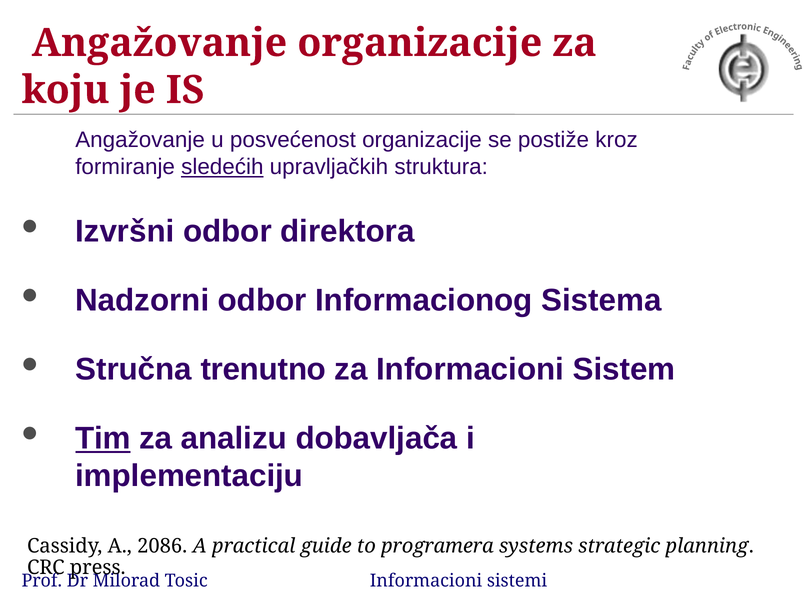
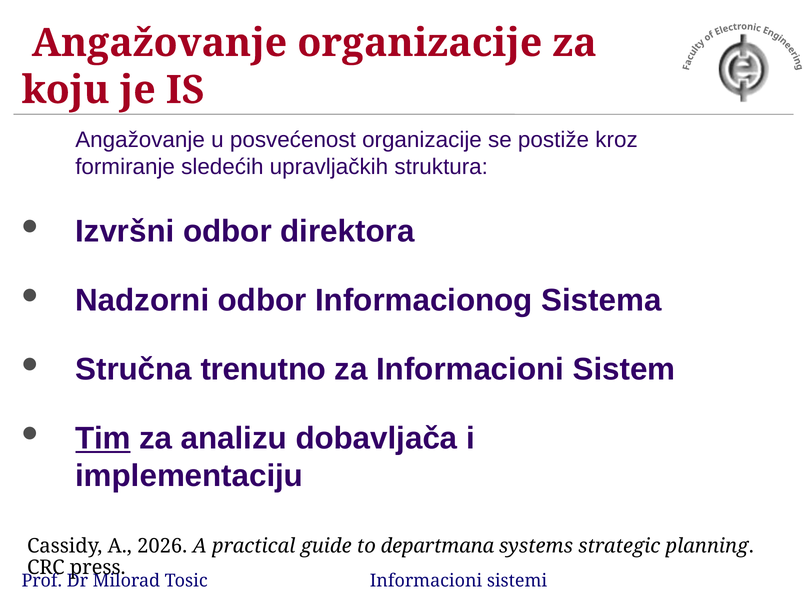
sledećih underline: present -> none (222, 167)
2086: 2086 -> 2026 (162, 546)
programera: programera -> departmana (437, 546)
